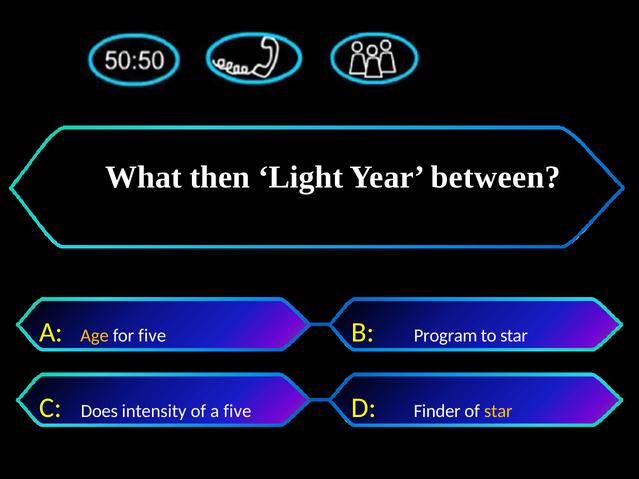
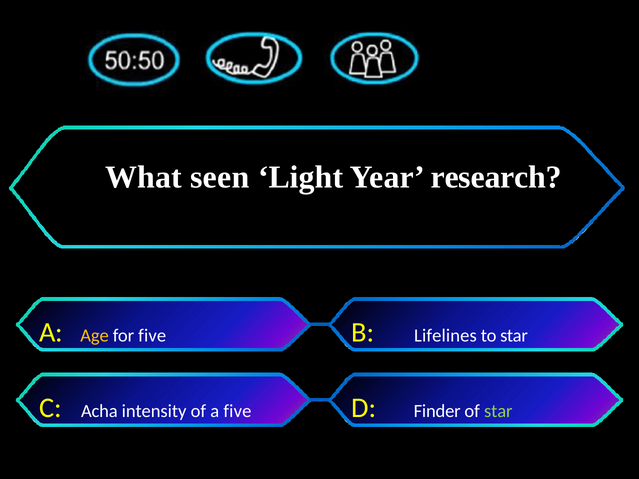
then: then -> seen (220, 178)
between: between -> research (496, 178)
Program: Program -> Lifelines (445, 336)
Does: Does -> Acha (99, 411)
star colour: yellow -> light green (498, 411)
